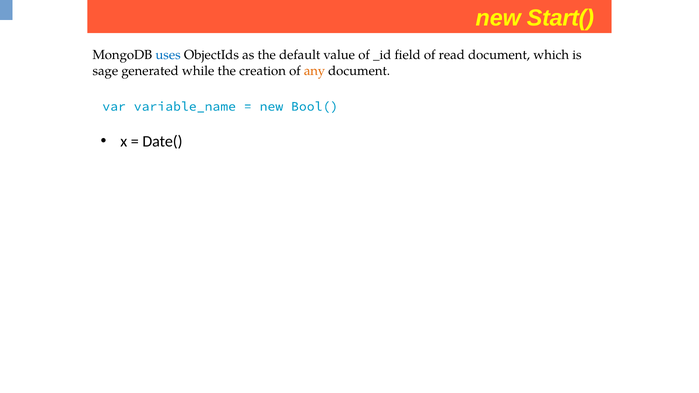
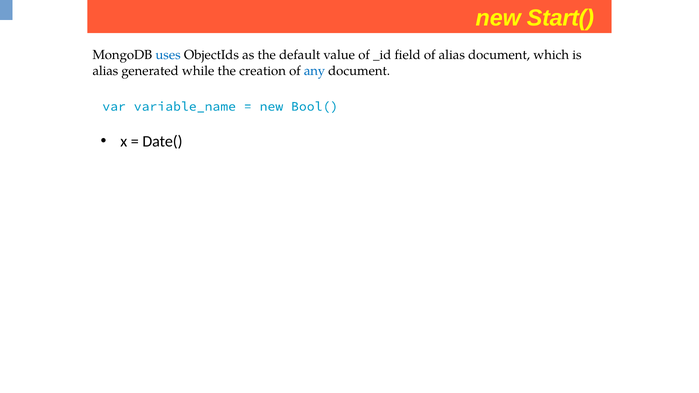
of read: read -> alias (452, 55)
sage: sage -> alias (105, 71)
any colour: orange -> blue (315, 71)
